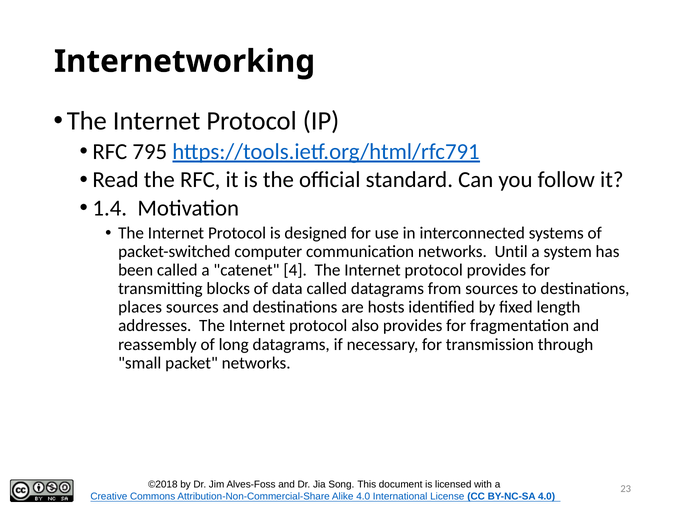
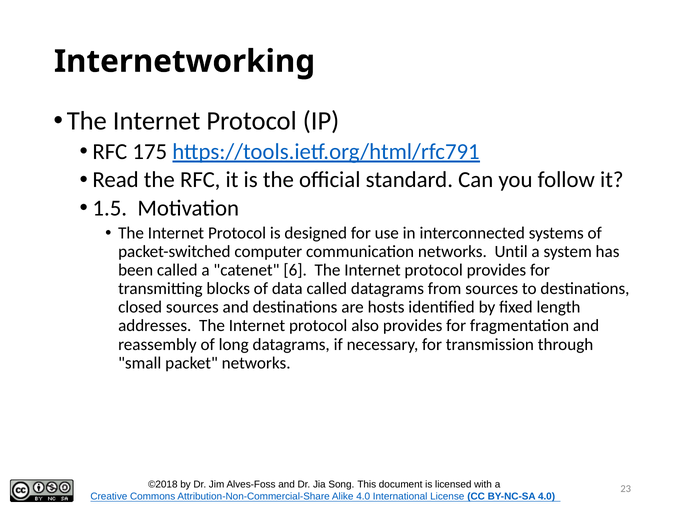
795: 795 -> 175 (150, 151)
1.4: 1.4 -> 1.5 (110, 208)
4: 4 -> 6 (295, 270)
places: places -> closed (140, 307)
